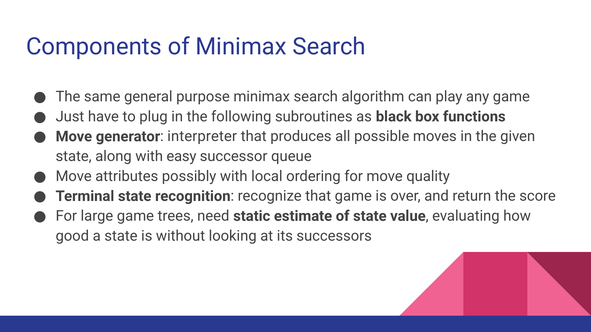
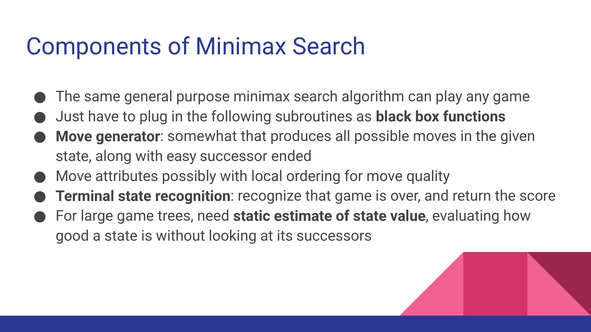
interpreter: interpreter -> somewhat (202, 137)
queue: queue -> ended (291, 157)
